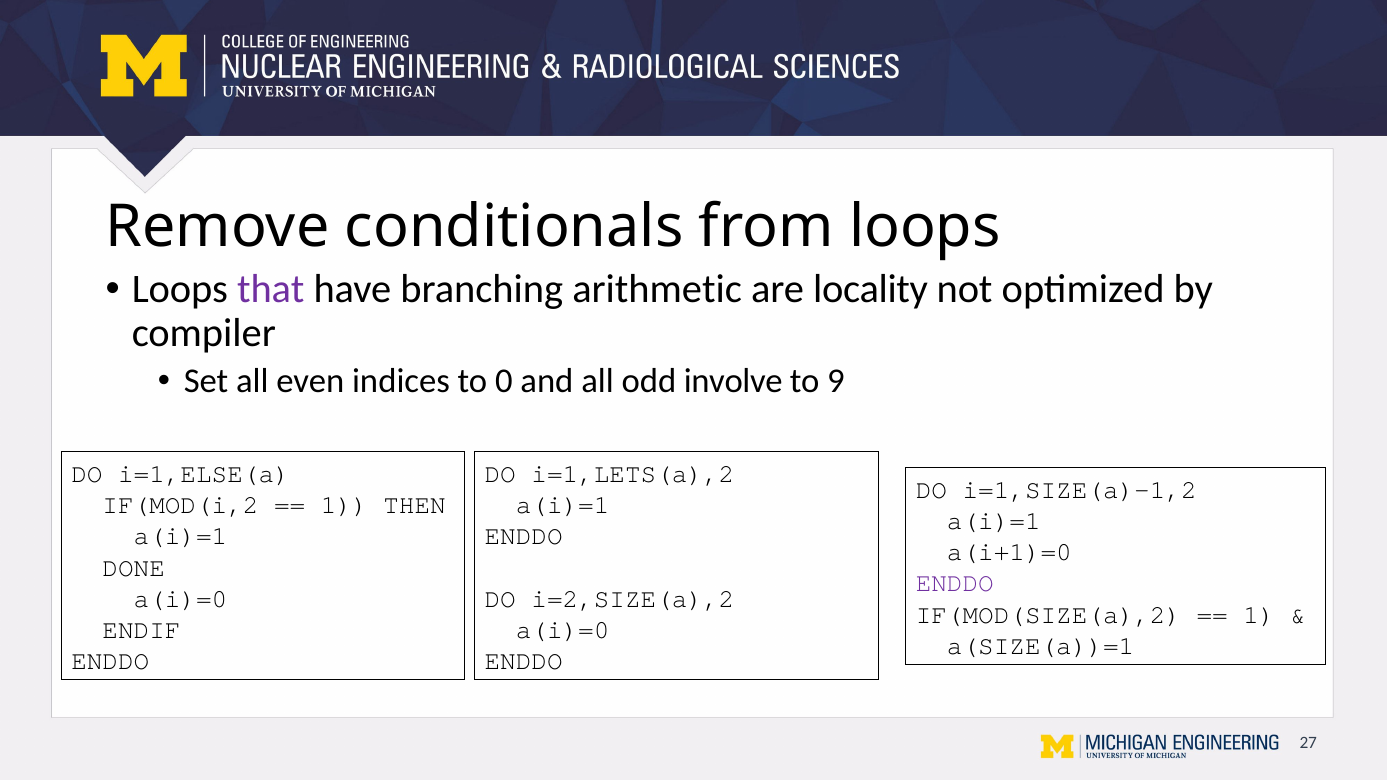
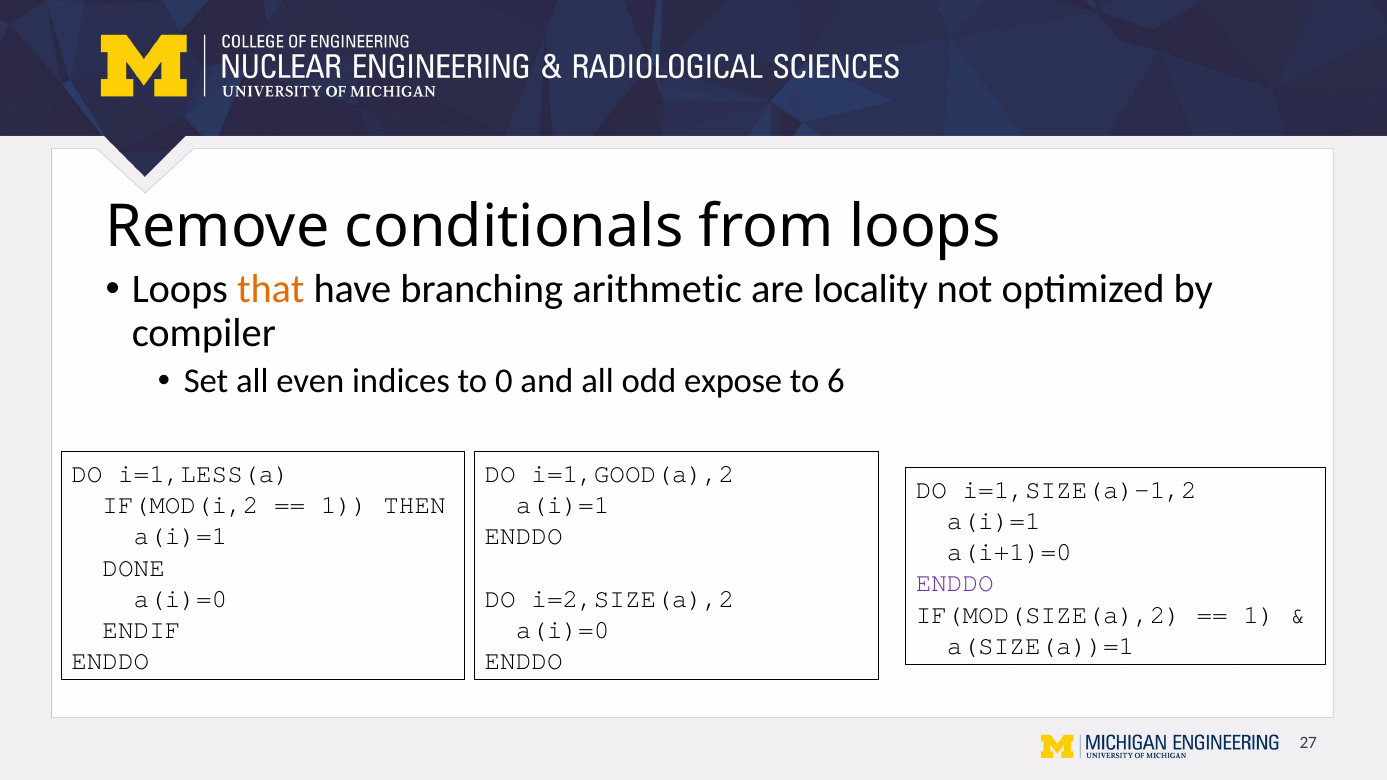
that colour: purple -> orange (271, 290)
involve: involve -> expose (733, 381)
9: 9 -> 6 (836, 381)
i=1,ELSE(a: i=1,ELSE(a -> i=1,LESS(a (204, 474)
i=1,LETS(a),2: i=1,LETS(a),2 -> i=1,GOOD(a),2 (633, 474)
